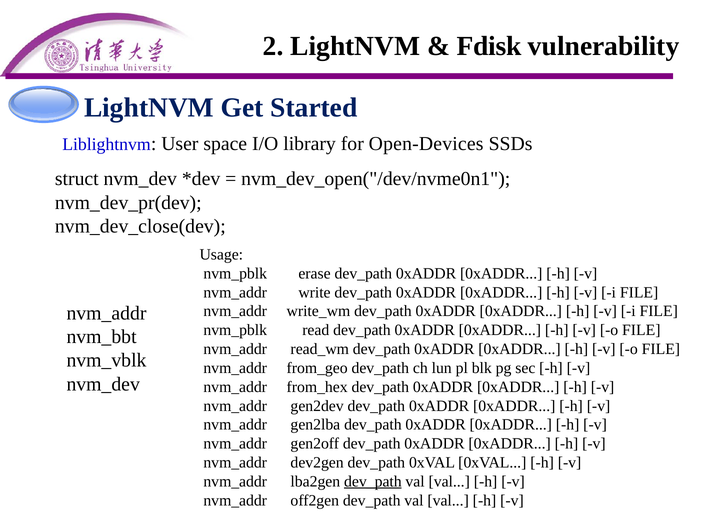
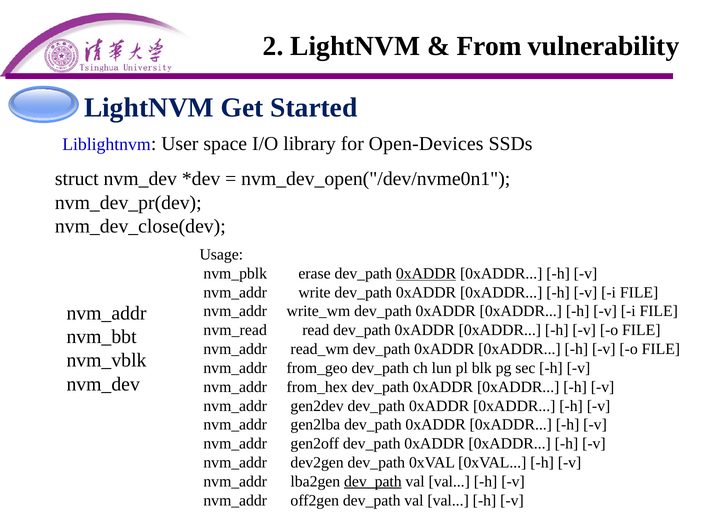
Fdisk: Fdisk -> From (489, 46)
0xADDR underline: none -> present (426, 273)
nvm_pblk: nvm_pblk -> nvm_read (235, 330)
